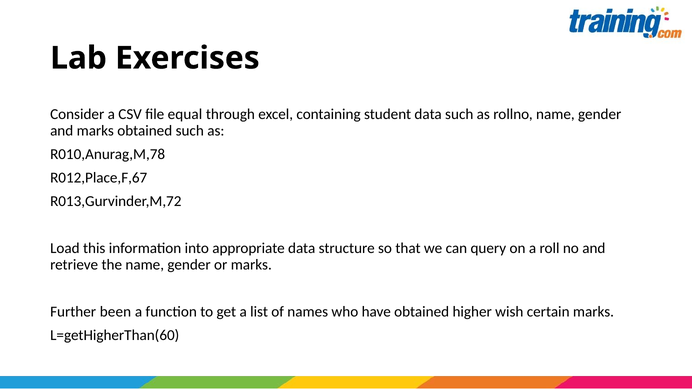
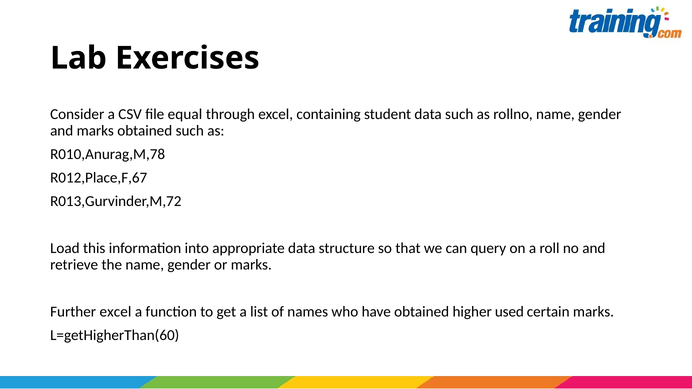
Further been: been -> excel (115, 312)
wish: wish -> used (509, 312)
